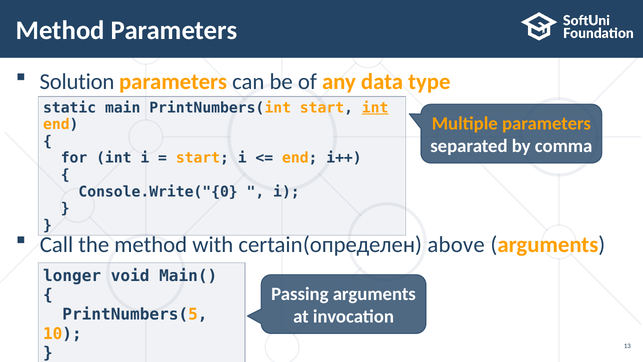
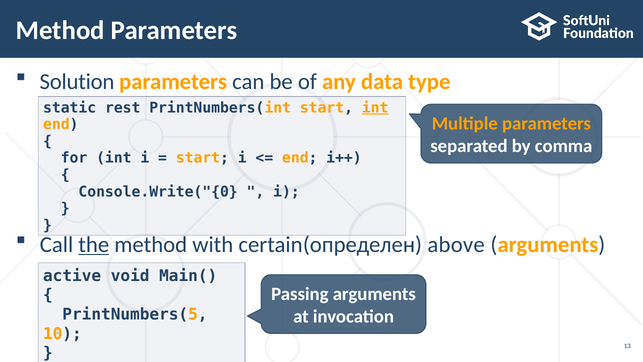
main: main -> rest (123, 108)
the underline: none -> present (94, 244)
longer: longer -> active (72, 276)
